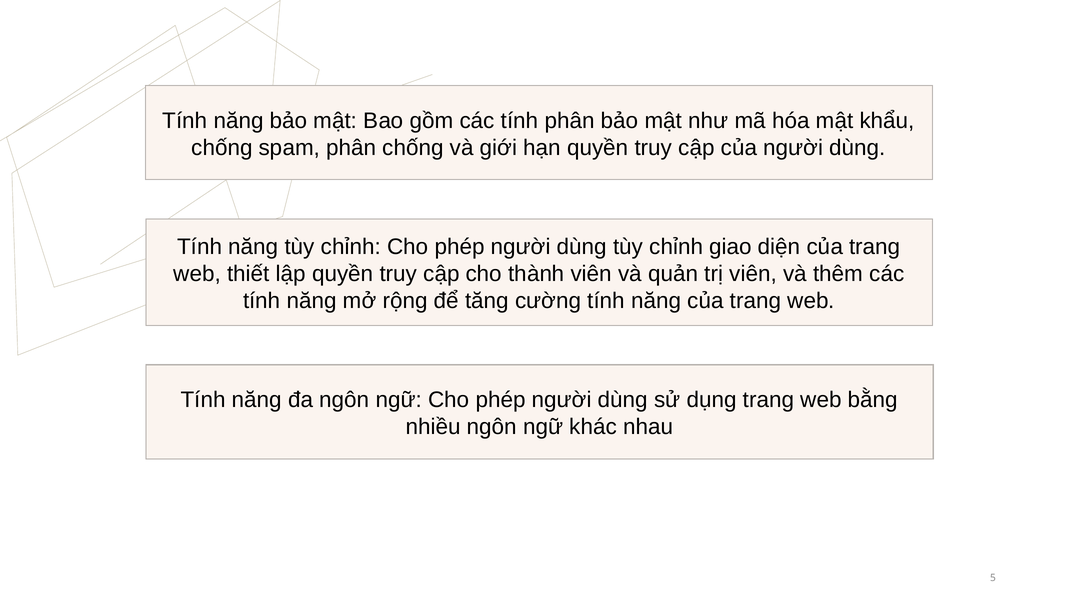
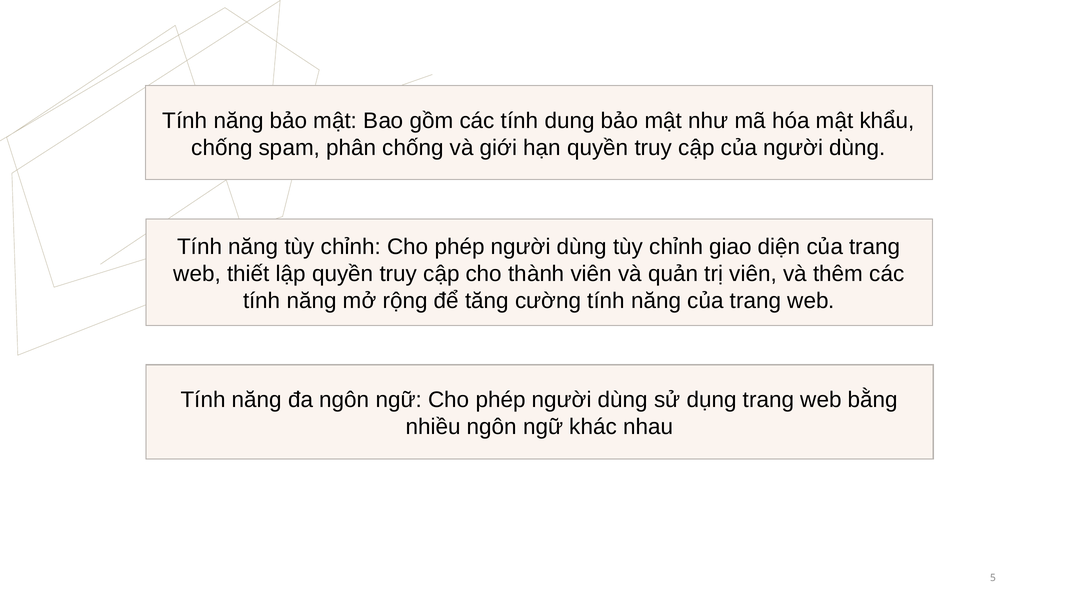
tính phân: phân -> dung (570, 121)
